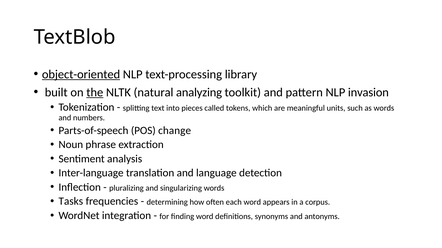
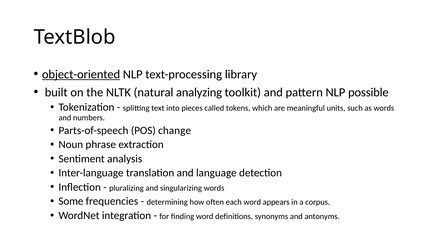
the underline: present -> none (95, 93)
invasion: invasion -> possible (368, 93)
Tasks: Tasks -> Some (71, 202)
